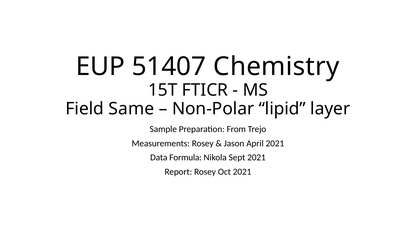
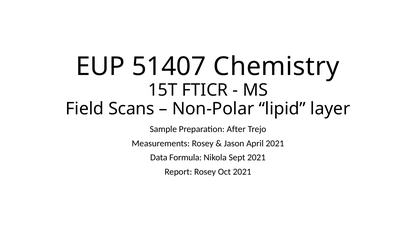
Same: Same -> Scans (131, 109)
From: From -> After (236, 129)
